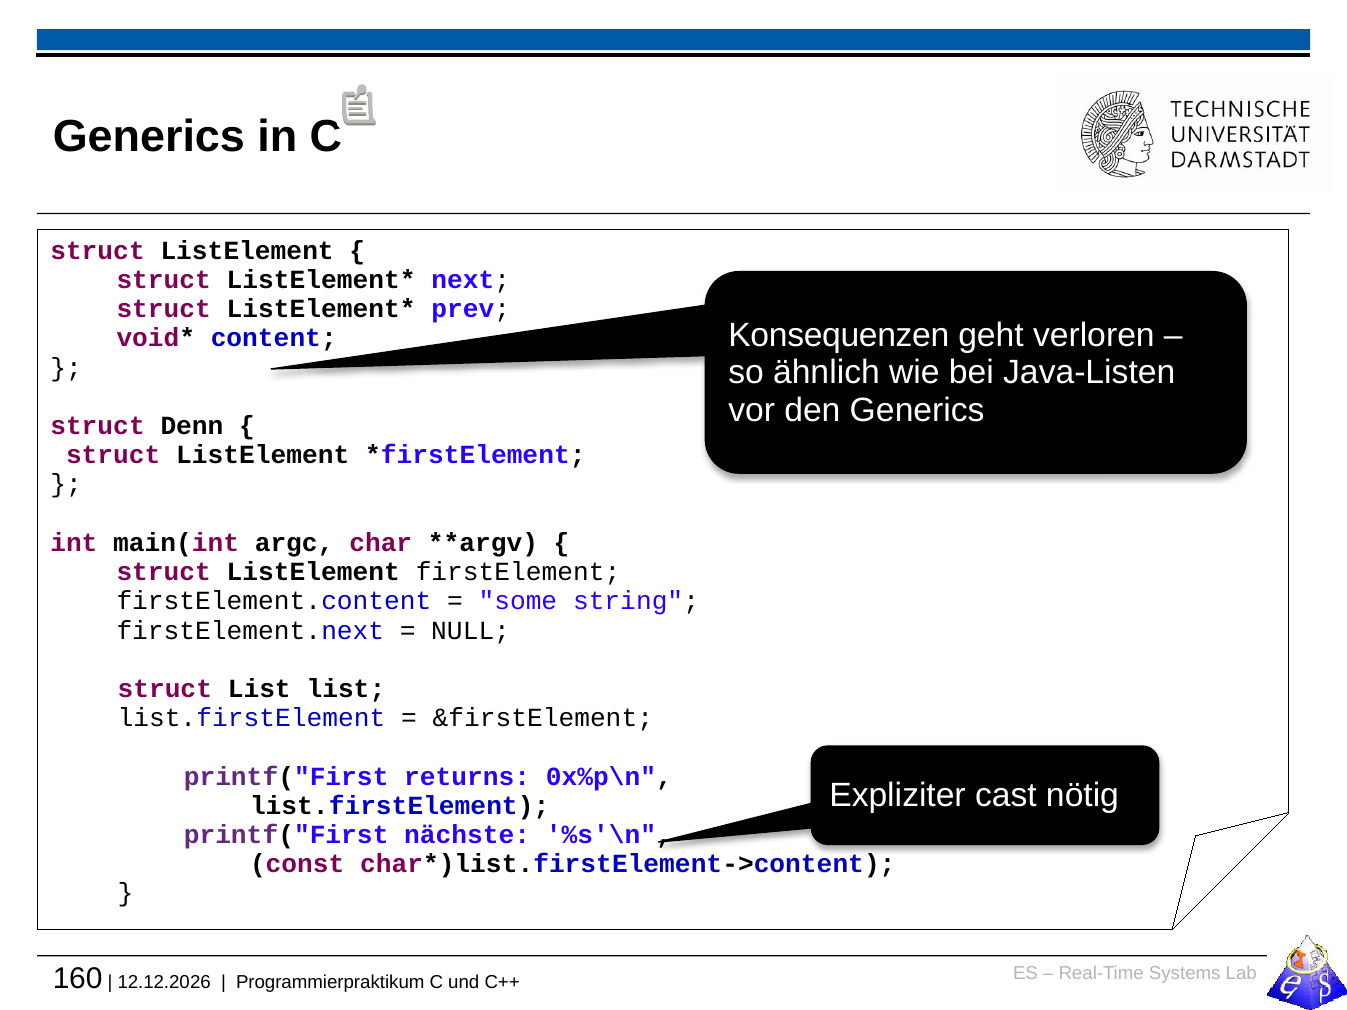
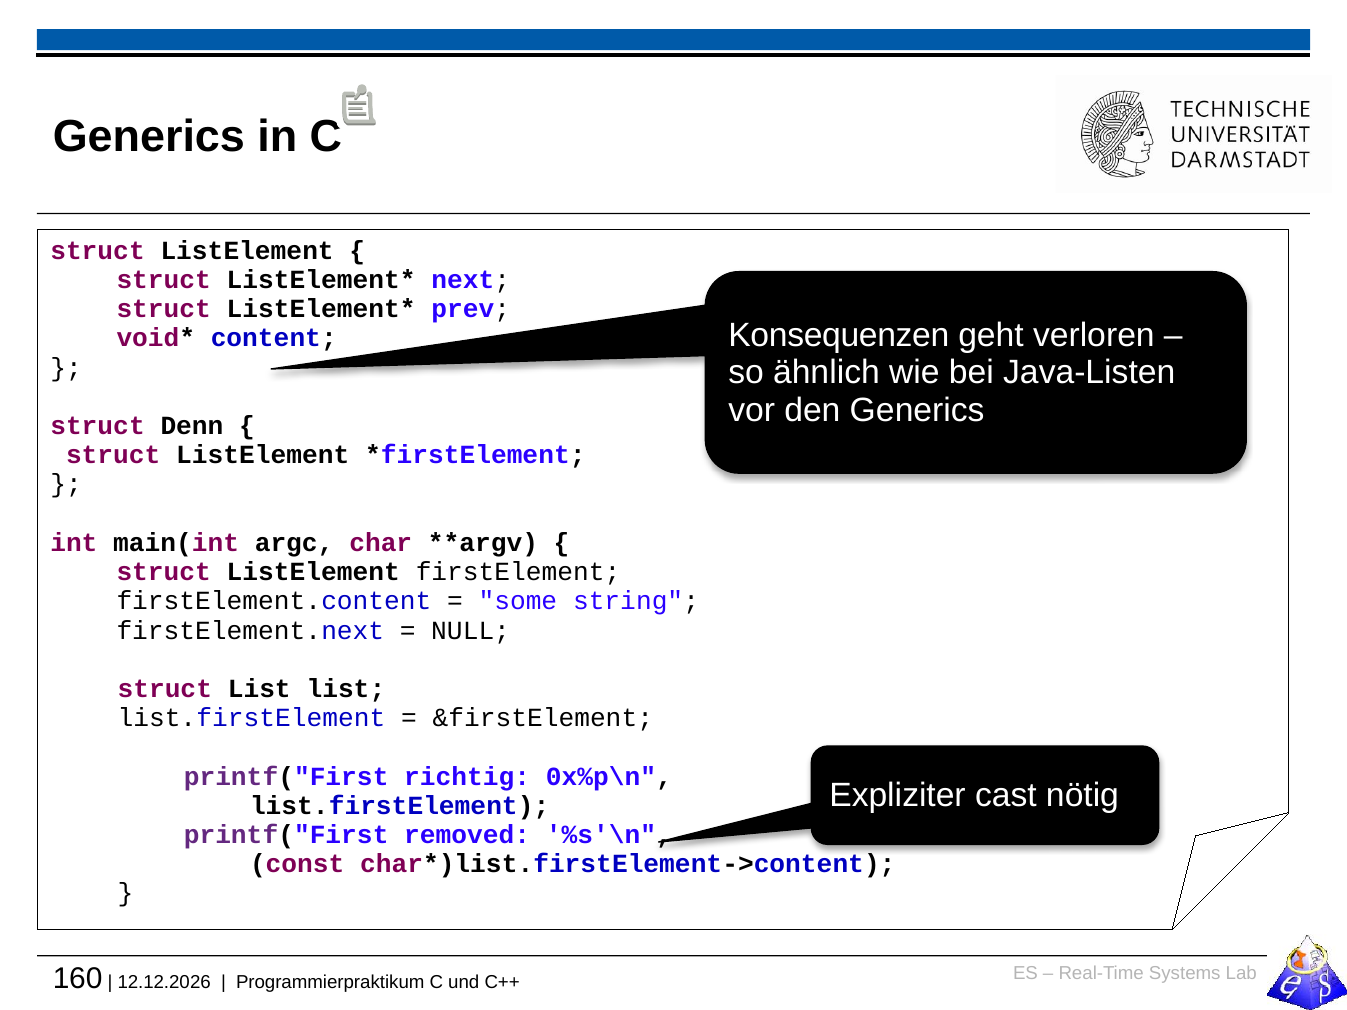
returns: returns -> richtig (467, 777)
nächste: nächste -> removed (467, 835)
